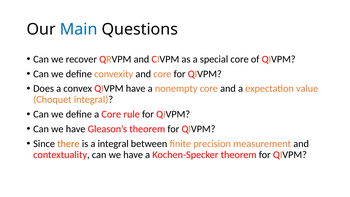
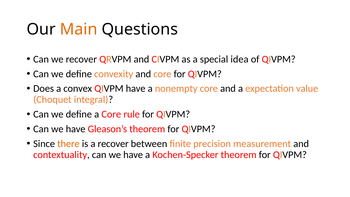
Main colour: blue -> orange (79, 29)
special core: core -> idea (239, 59)
a integral: integral -> recover (113, 144)
